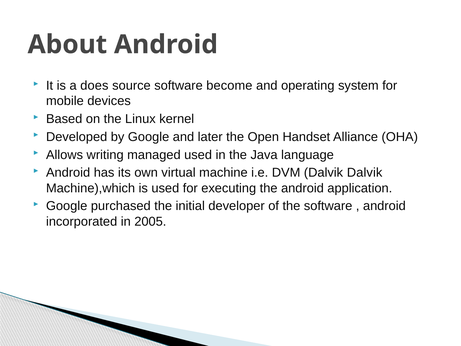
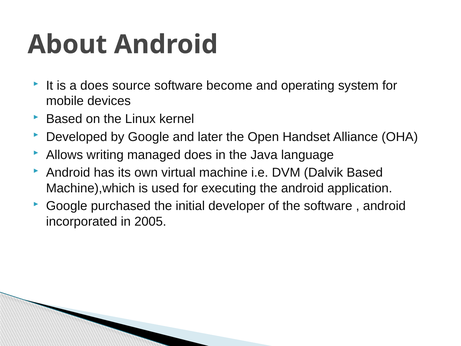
managed used: used -> does (198, 155)
Dalvik Dalvik: Dalvik -> Based (365, 173)
